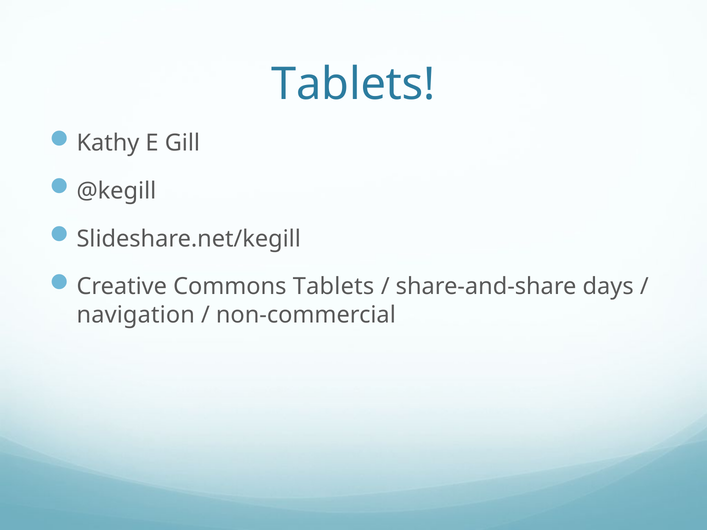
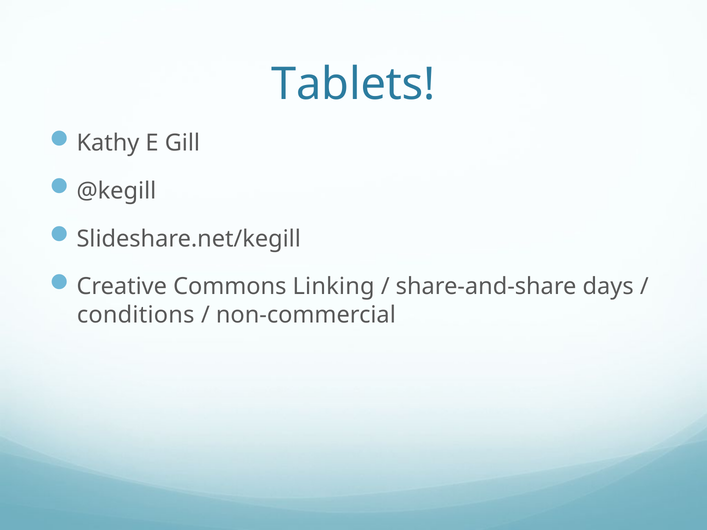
Commons Tablets: Tablets -> Linking (334, 287)
navigation: navigation -> conditions (136, 315)
